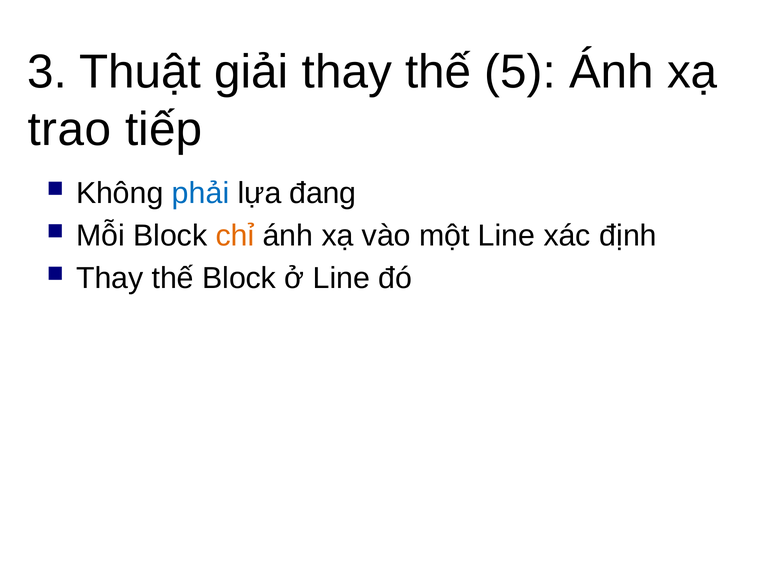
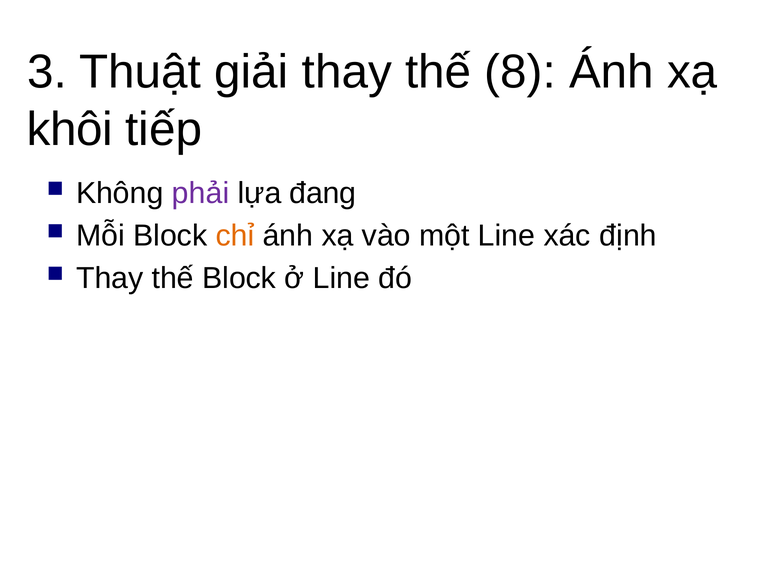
5: 5 -> 8 (520, 72)
trao: trao -> khôi (70, 129)
phải colour: blue -> purple (201, 193)
